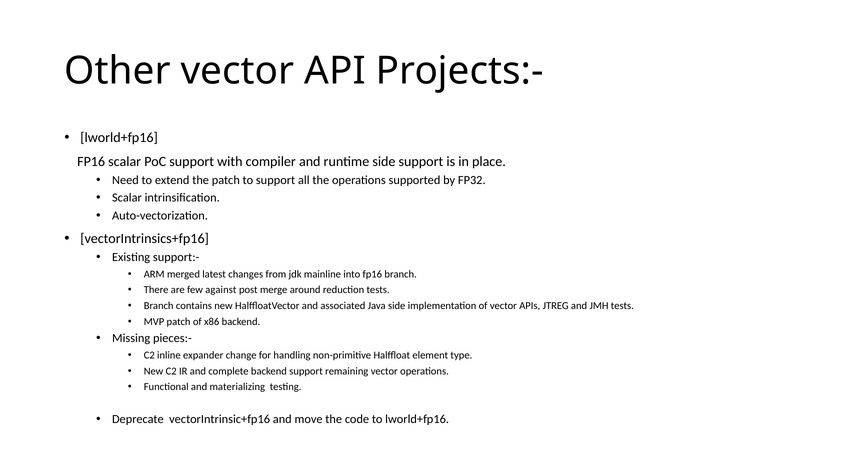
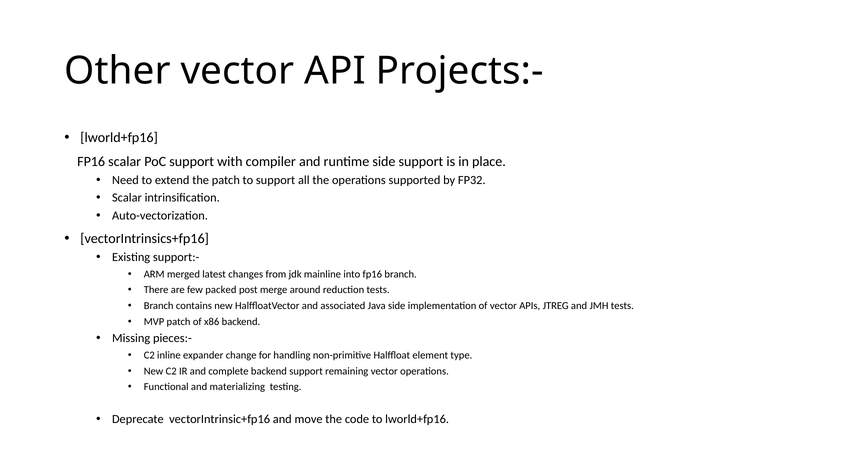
against: against -> packed (221, 290)
